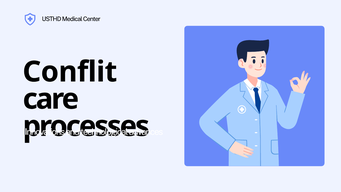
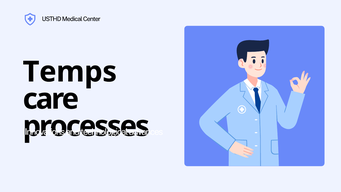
Conflit: Conflit -> Temps (70, 72)
